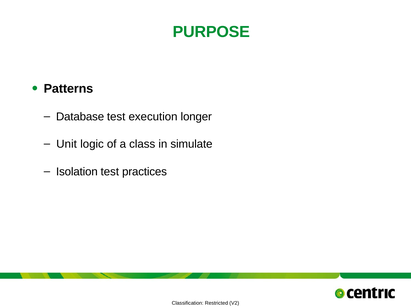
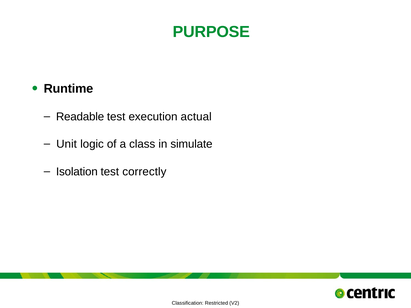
Patterns: Patterns -> Runtime (68, 89)
Database: Database -> Readable (80, 117)
longer: longer -> actual (196, 117)
practices: practices -> correctly (144, 172)
